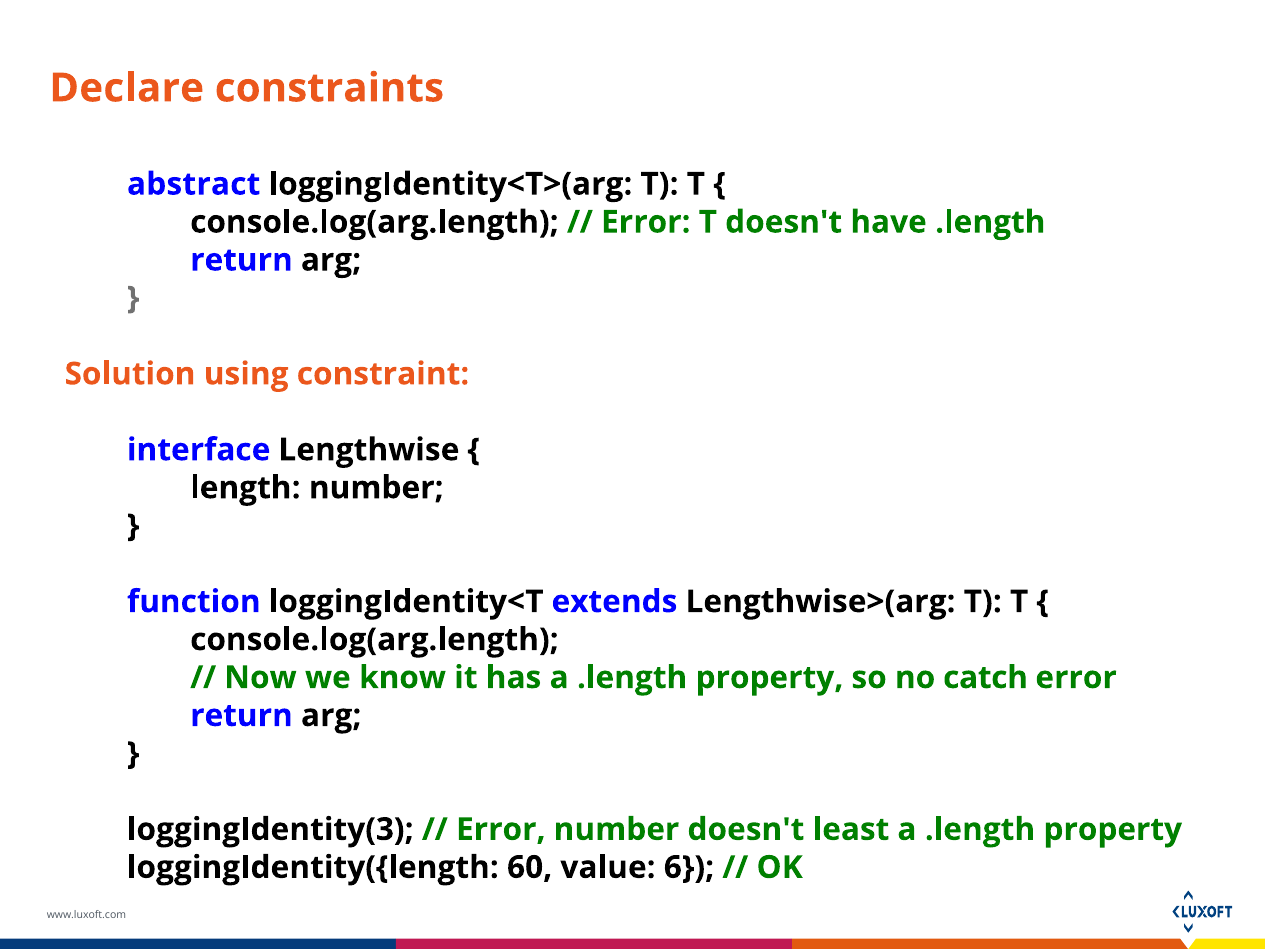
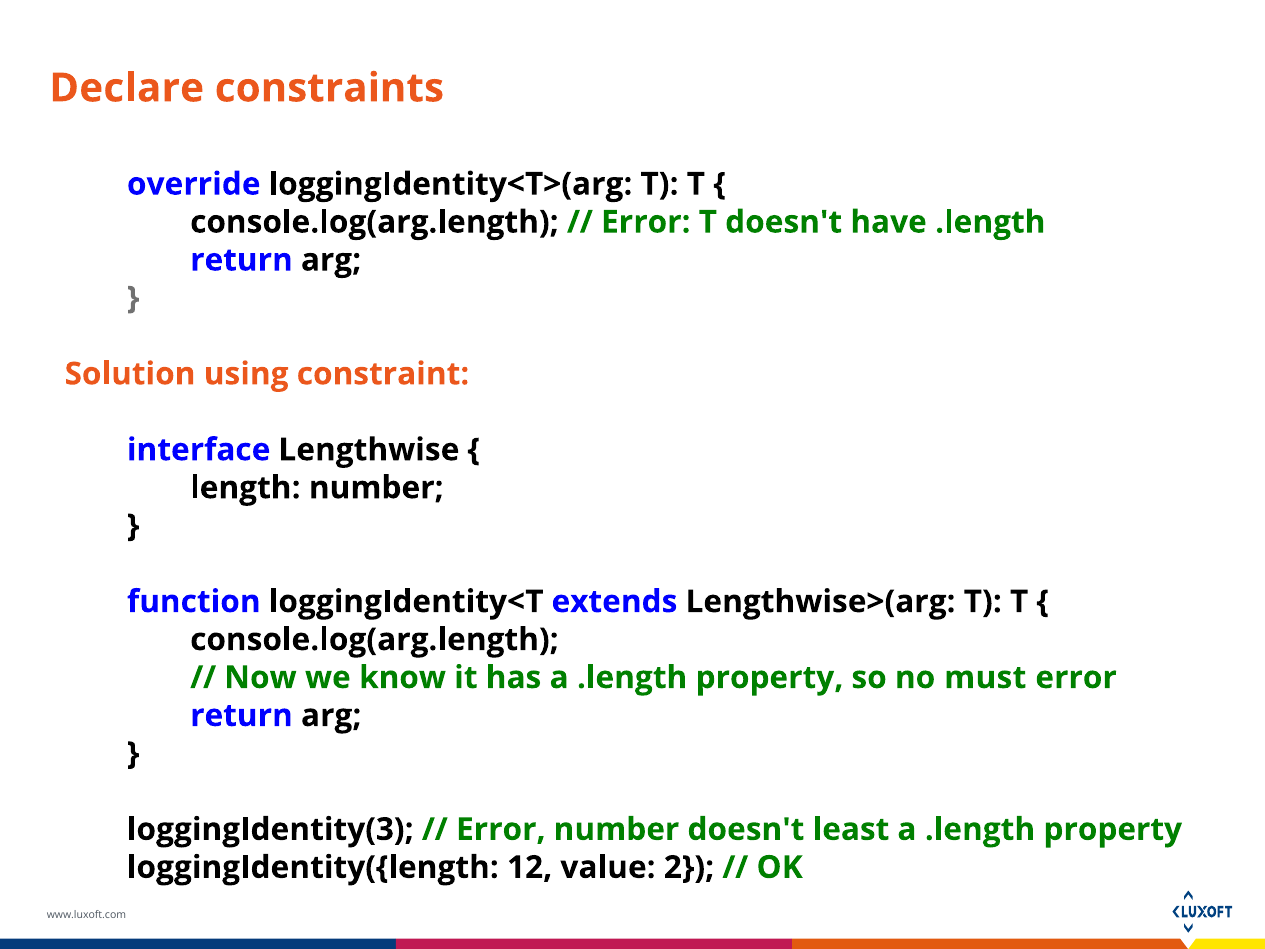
abstract: abstract -> override (194, 184)
catch: catch -> must (985, 677)
60: 60 -> 12 (530, 867)
6: 6 -> 2 (689, 867)
